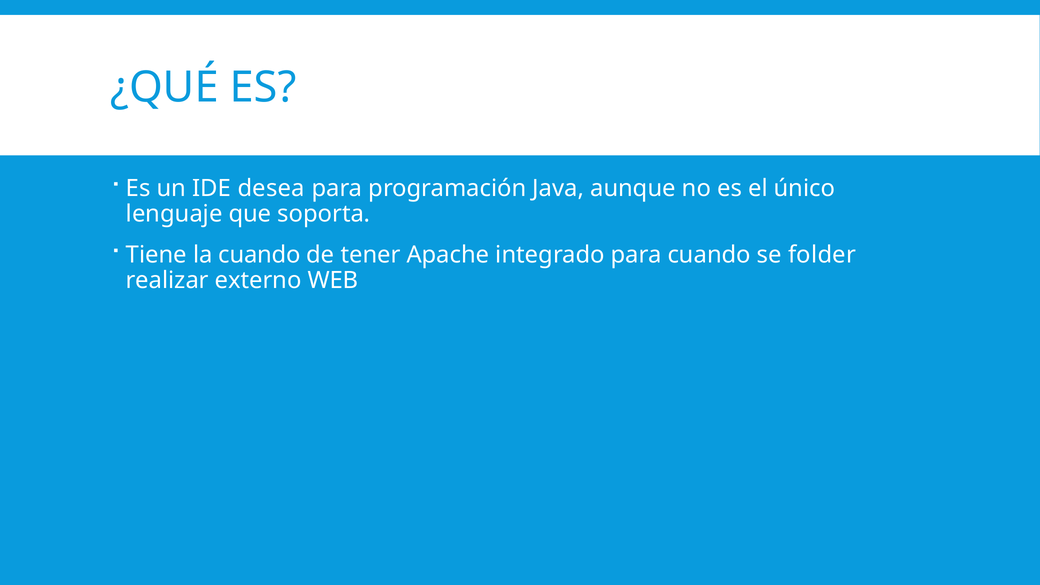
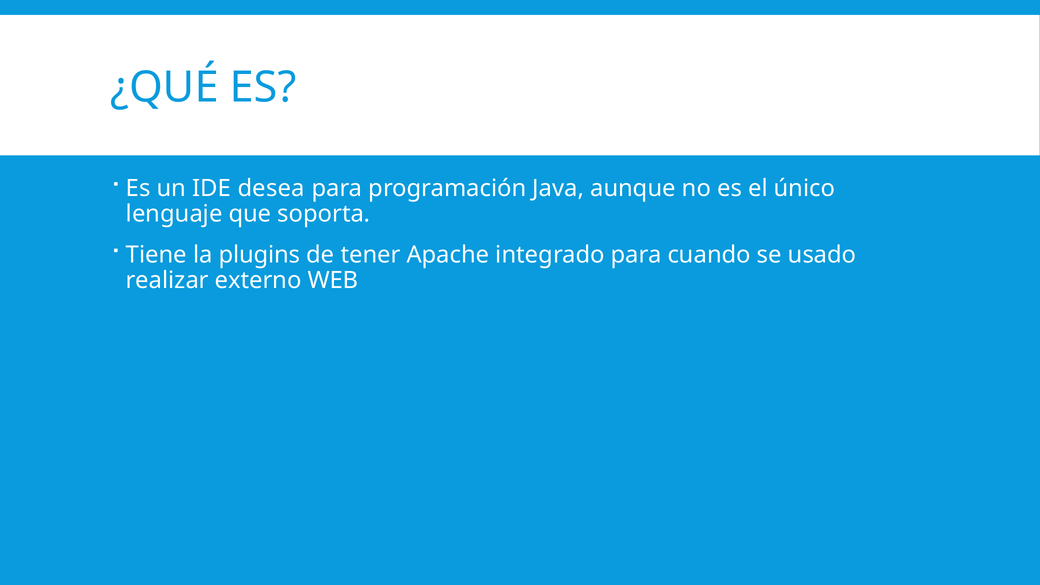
la cuando: cuando -> plugins (259, 255)
folder: folder -> usado (822, 255)
